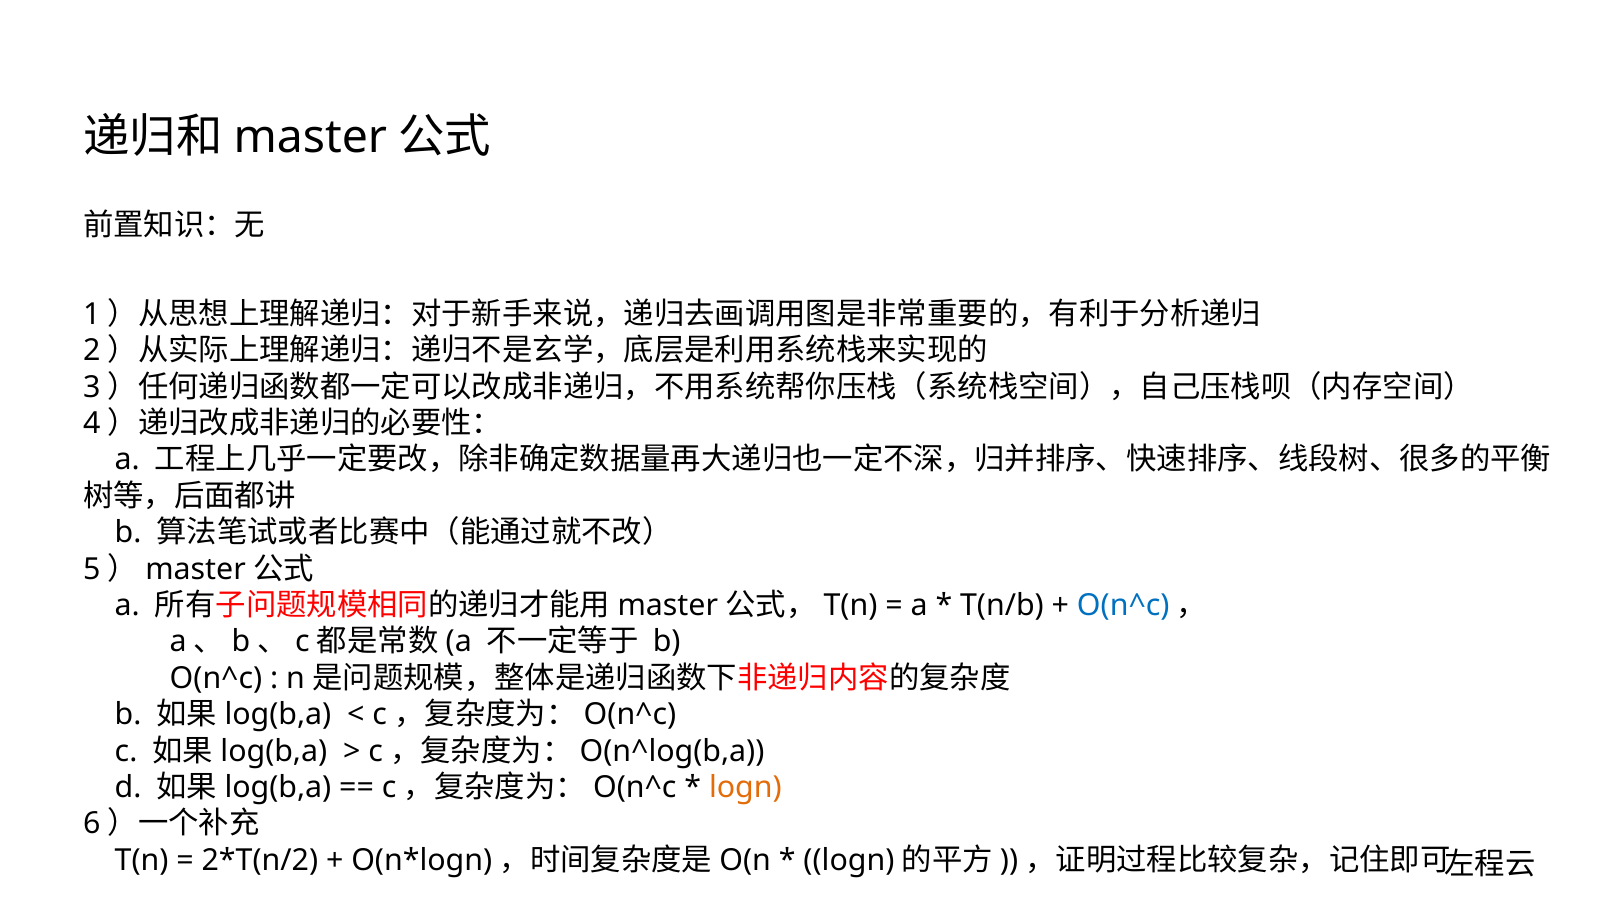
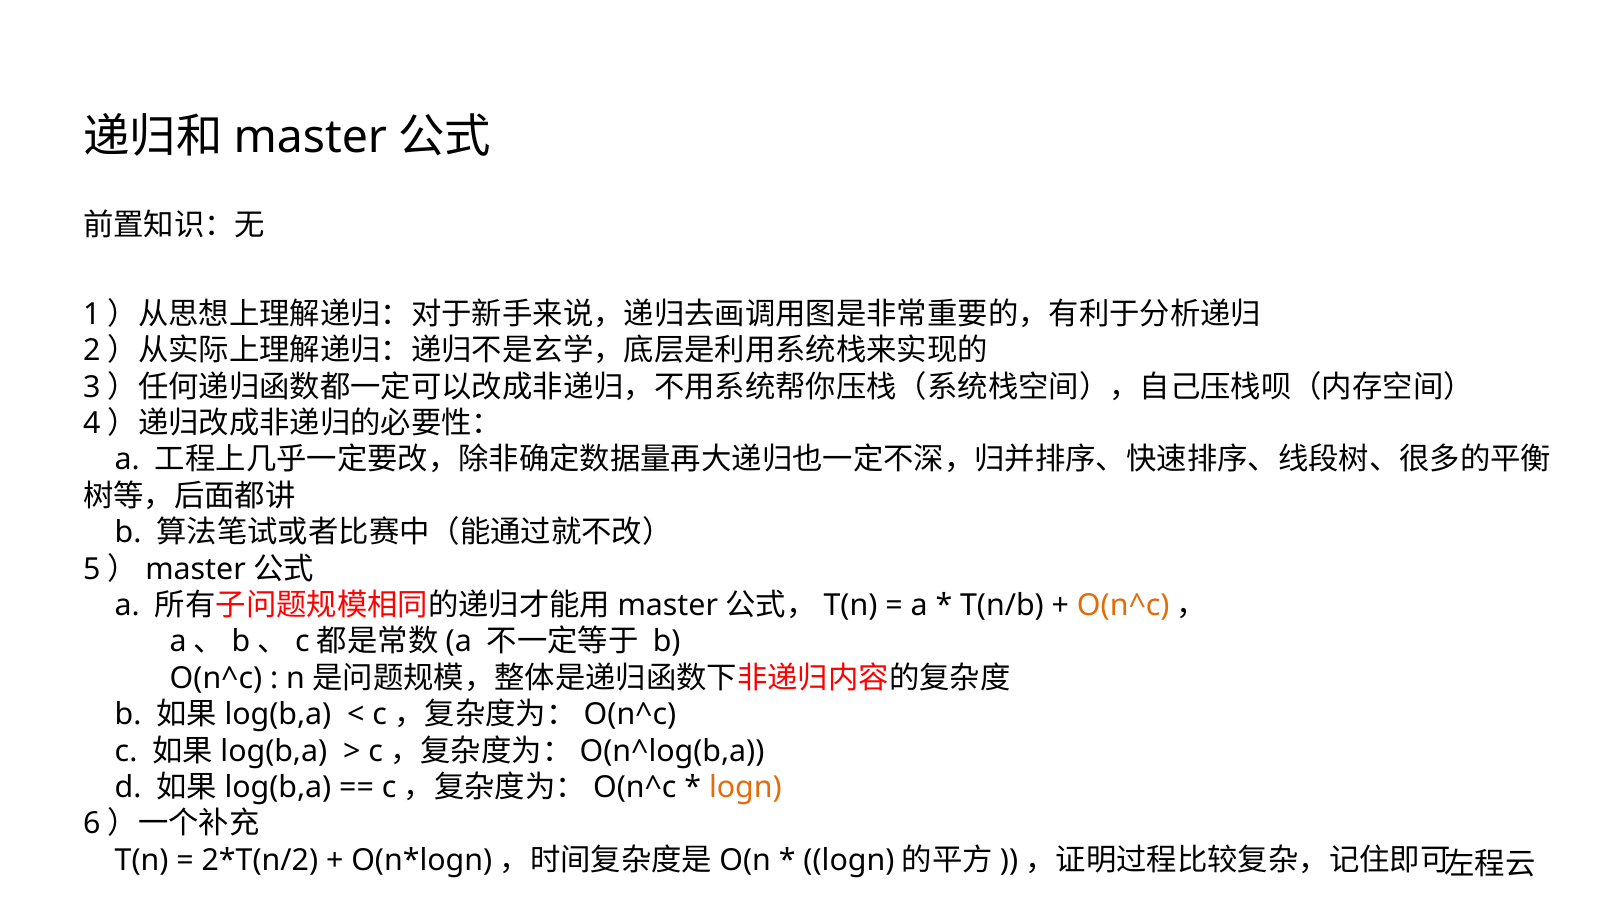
O(n^c colour: blue -> orange (1123, 606)
